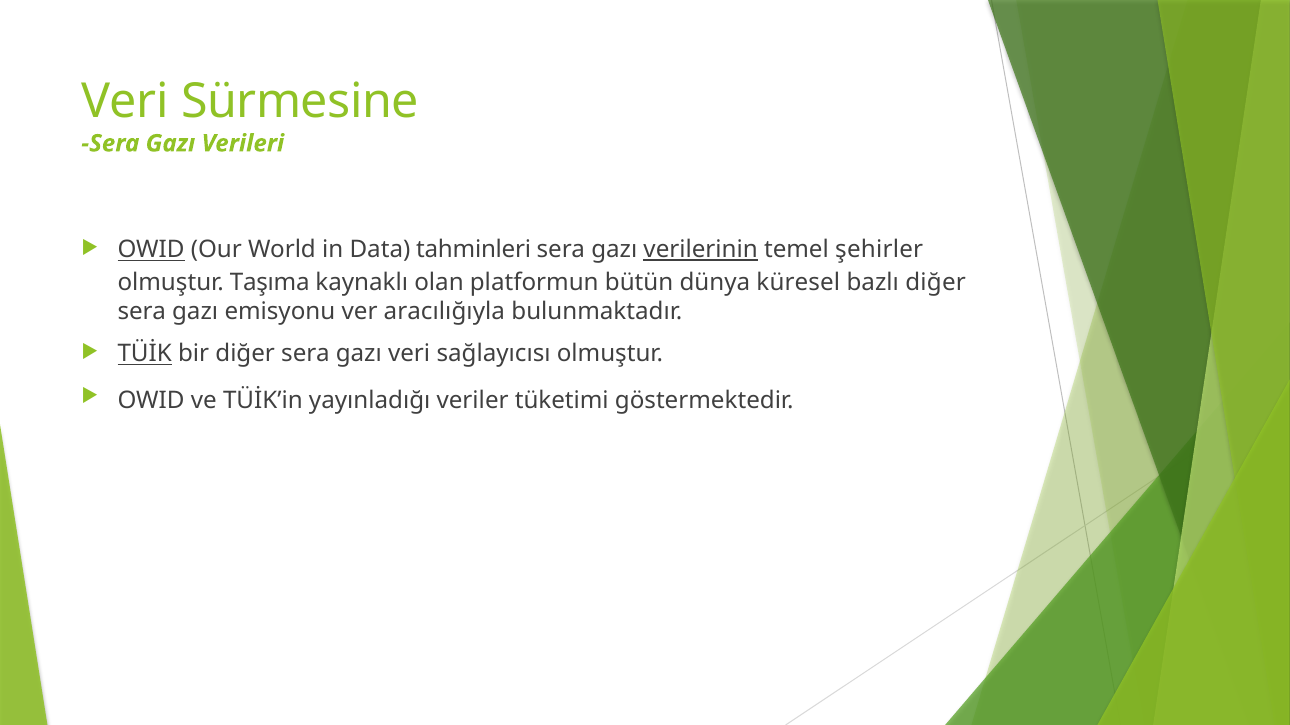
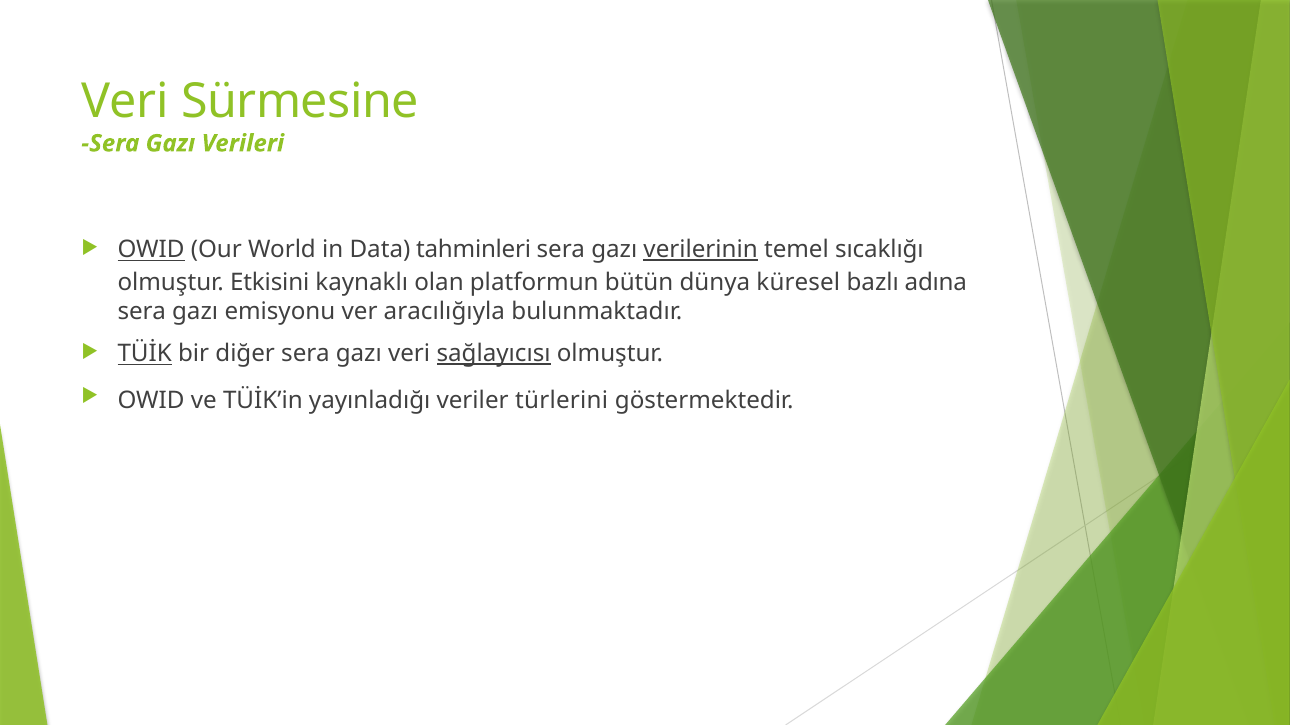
şehirler: şehirler -> sıcaklığı (879, 250)
Taşıma: Taşıma -> Etkisini (270, 283)
bazlı diğer: diğer -> adına (936, 283)
sağlayıcısı underline: none -> present (494, 354)
tüketimi: tüketimi -> türlerini (562, 400)
